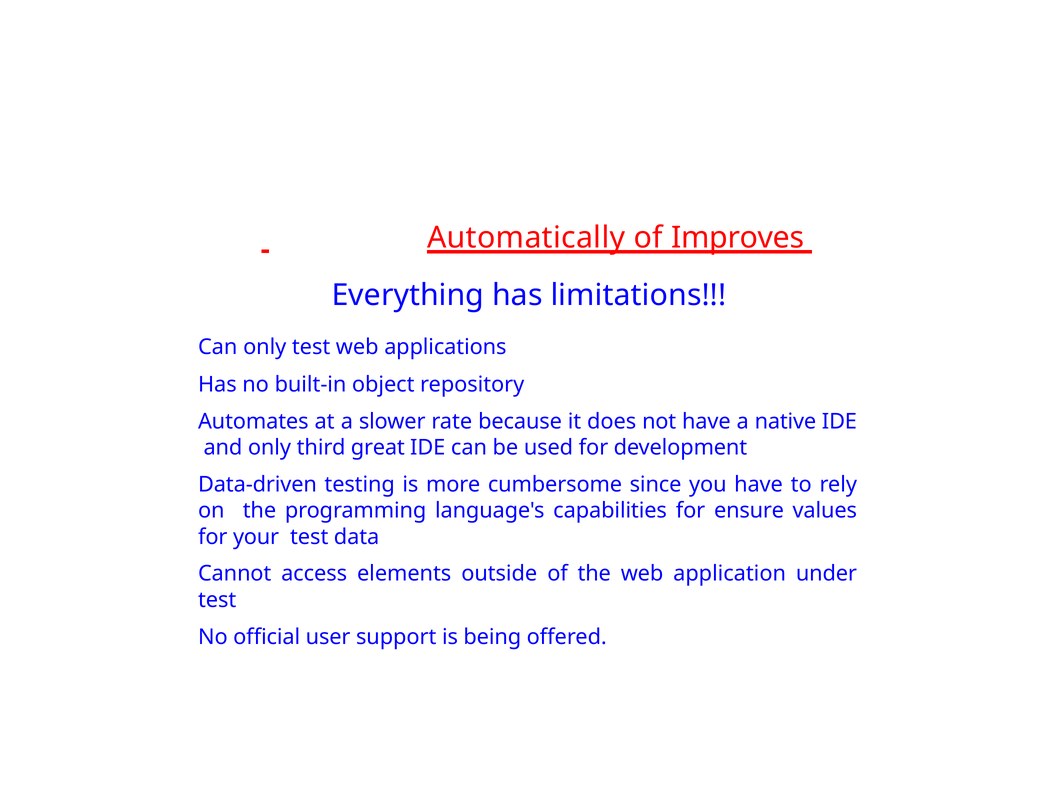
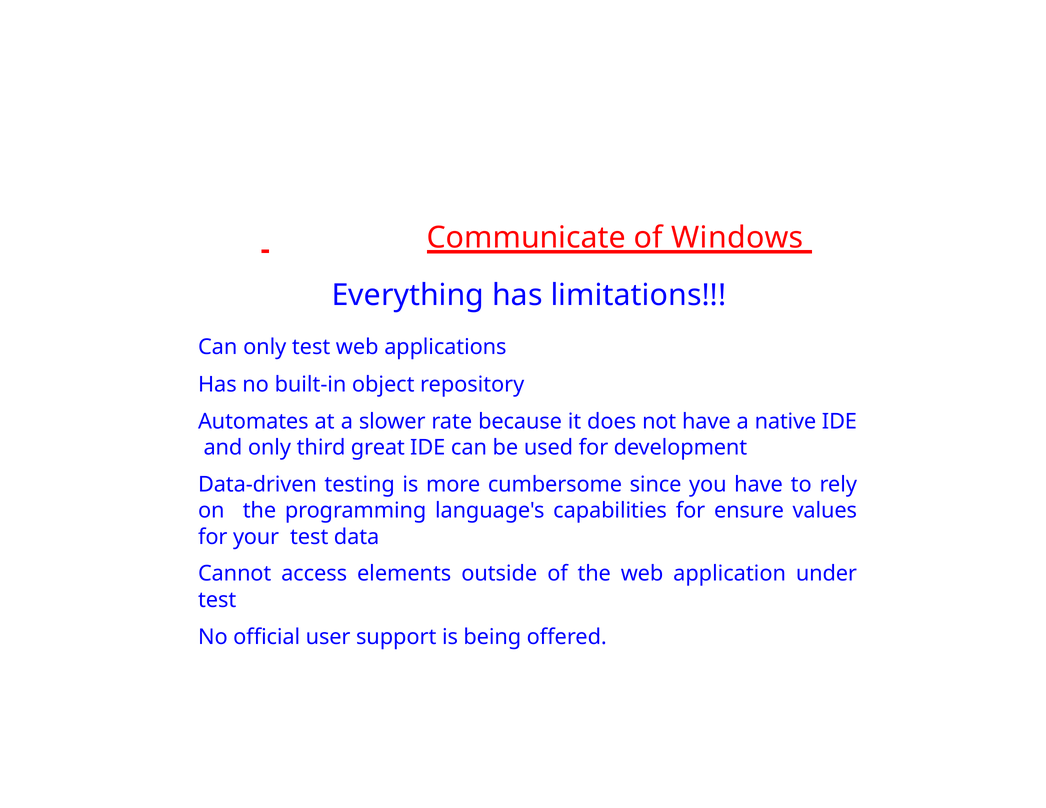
Automatically: Automatically -> Communicate (526, 238)
Improves: Improves -> Windows (737, 238)
